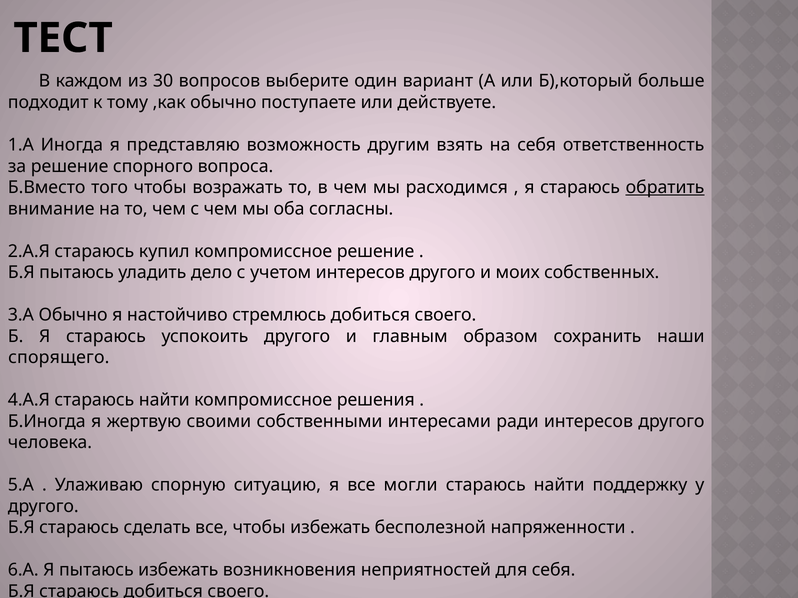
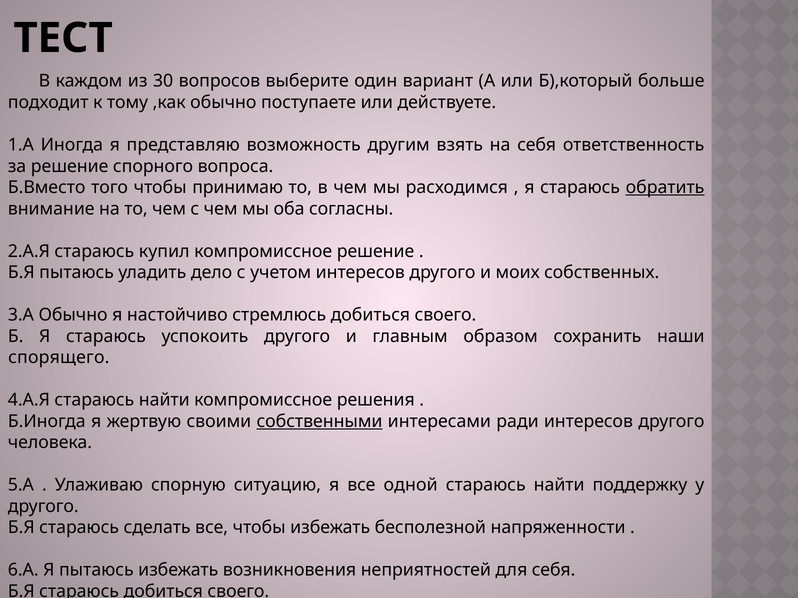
возражать: возражать -> принимаю (238, 188)
собственными underline: none -> present (320, 422)
могли: могли -> одной (411, 485)
